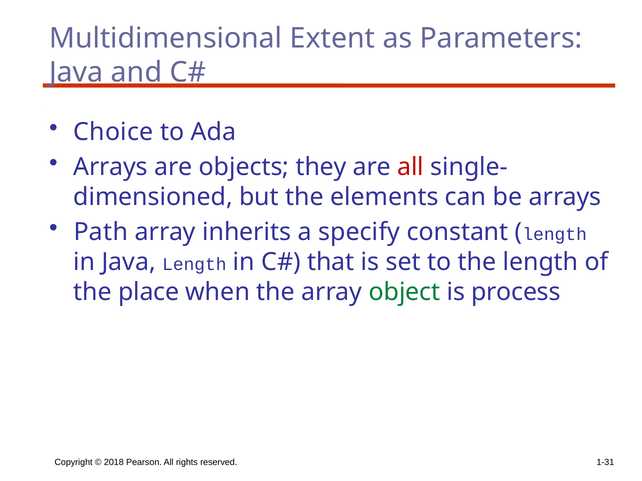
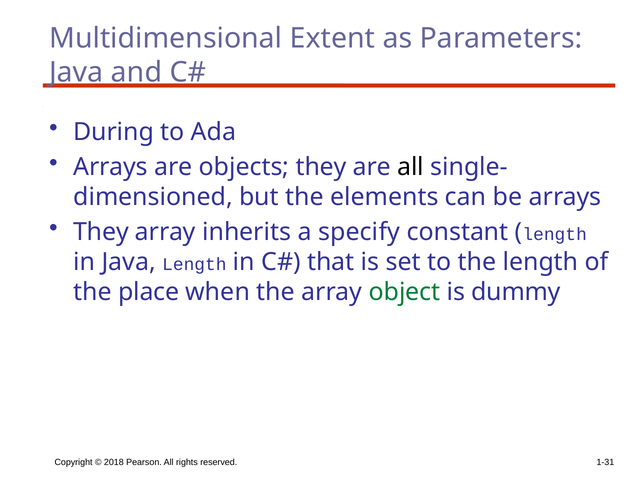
Choice: Choice -> During (114, 132)
all colour: red -> black (410, 167)
Path: Path -> They (101, 232)
process: process -> dummy (516, 292)
